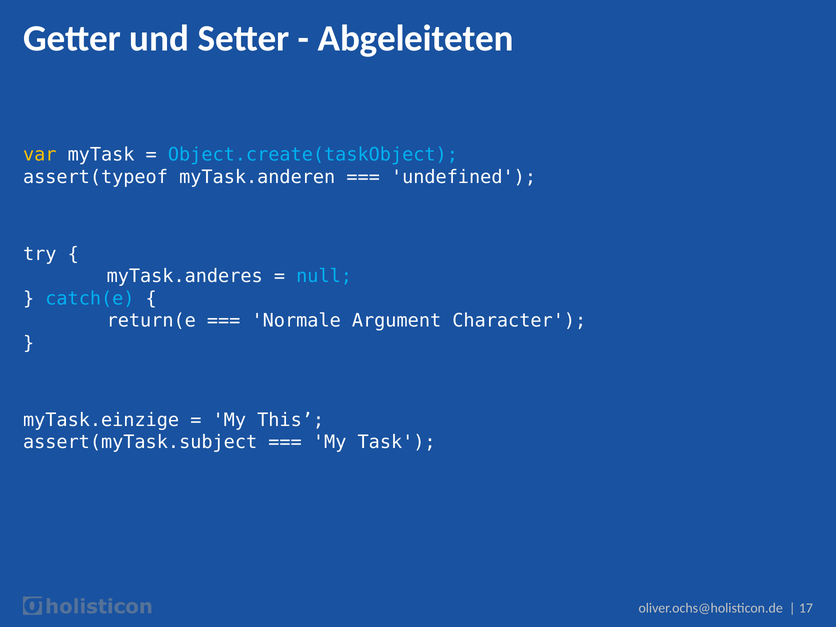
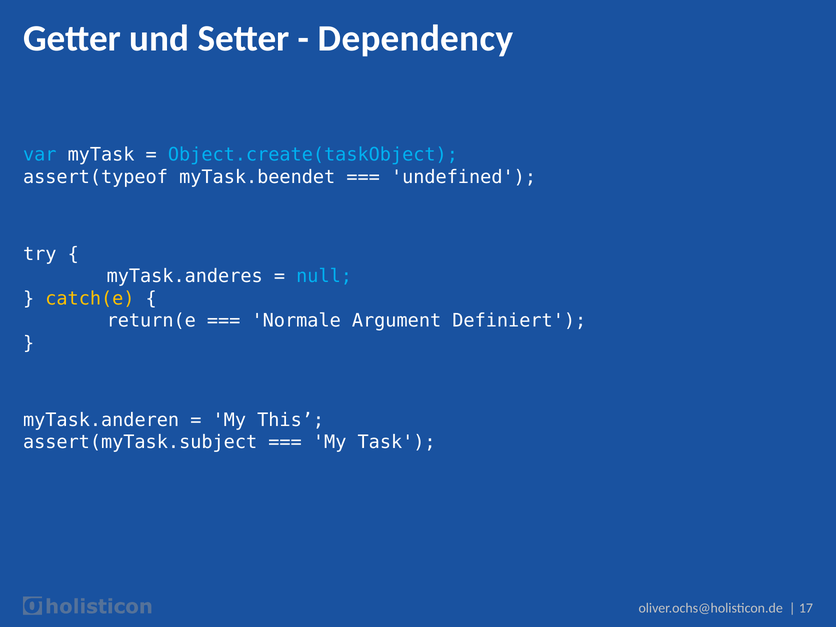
Abgeleiteten: Abgeleiteten -> Dependency (415, 39)
var colour: yellow -> light blue (40, 155)
myTask.anderen: myTask.anderen -> myTask.beendet (257, 177)
catch(e colour: light blue -> yellow (90, 298)
Character: Character -> Definiert (519, 321)
myTask.einzige: myTask.einzige -> myTask.anderen (101, 420)
